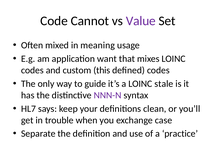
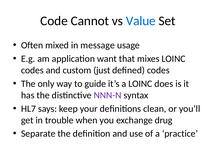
Value colour: purple -> blue (141, 21)
meaning: meaning -> message (98, 45)
this: this -> just (102, 70)
stale: stale -> does (164, 84)
case: case -> drug (164, 120)
